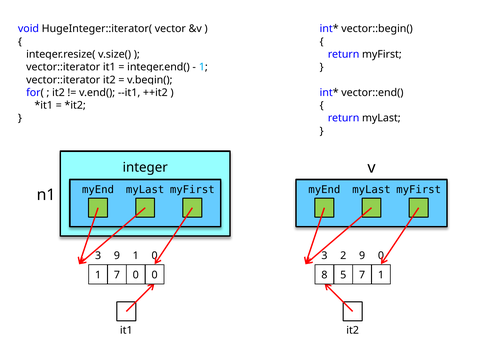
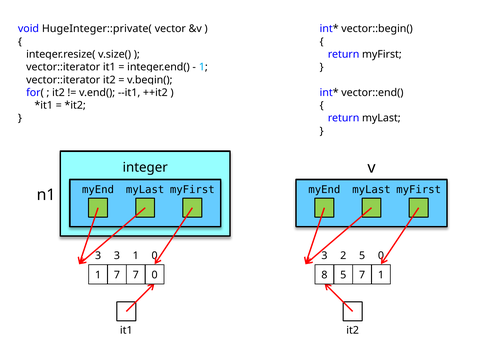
HugeInteger::iterator(: HugeInteger::iterator( -> HugeInteger::private( (97, 29)
3 9: 9 -> 3 (117, 256)
2 9: 9 -> 5 (362, 256)
7 0: 0 -> 7 (136, 275)
